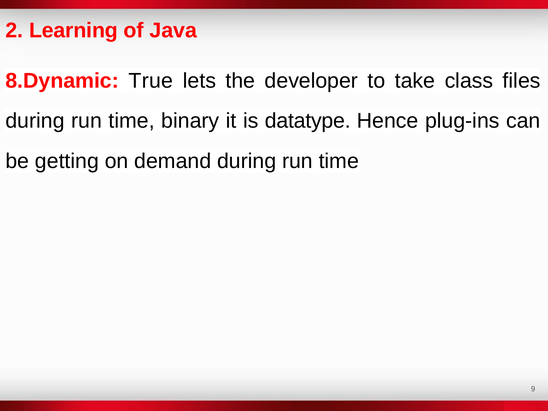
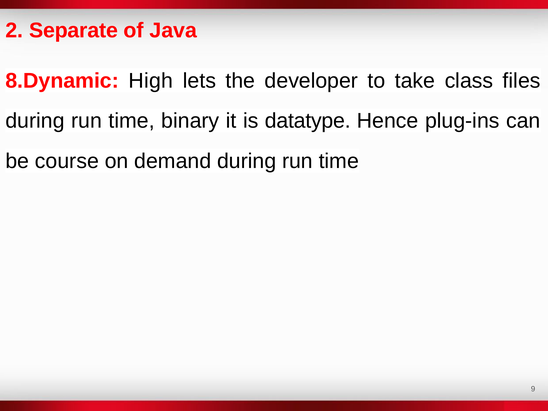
Learning: Learning -> Separate (73, 31)
True: True -> High (151, 81)
getting: getting -> course (67, 161)
